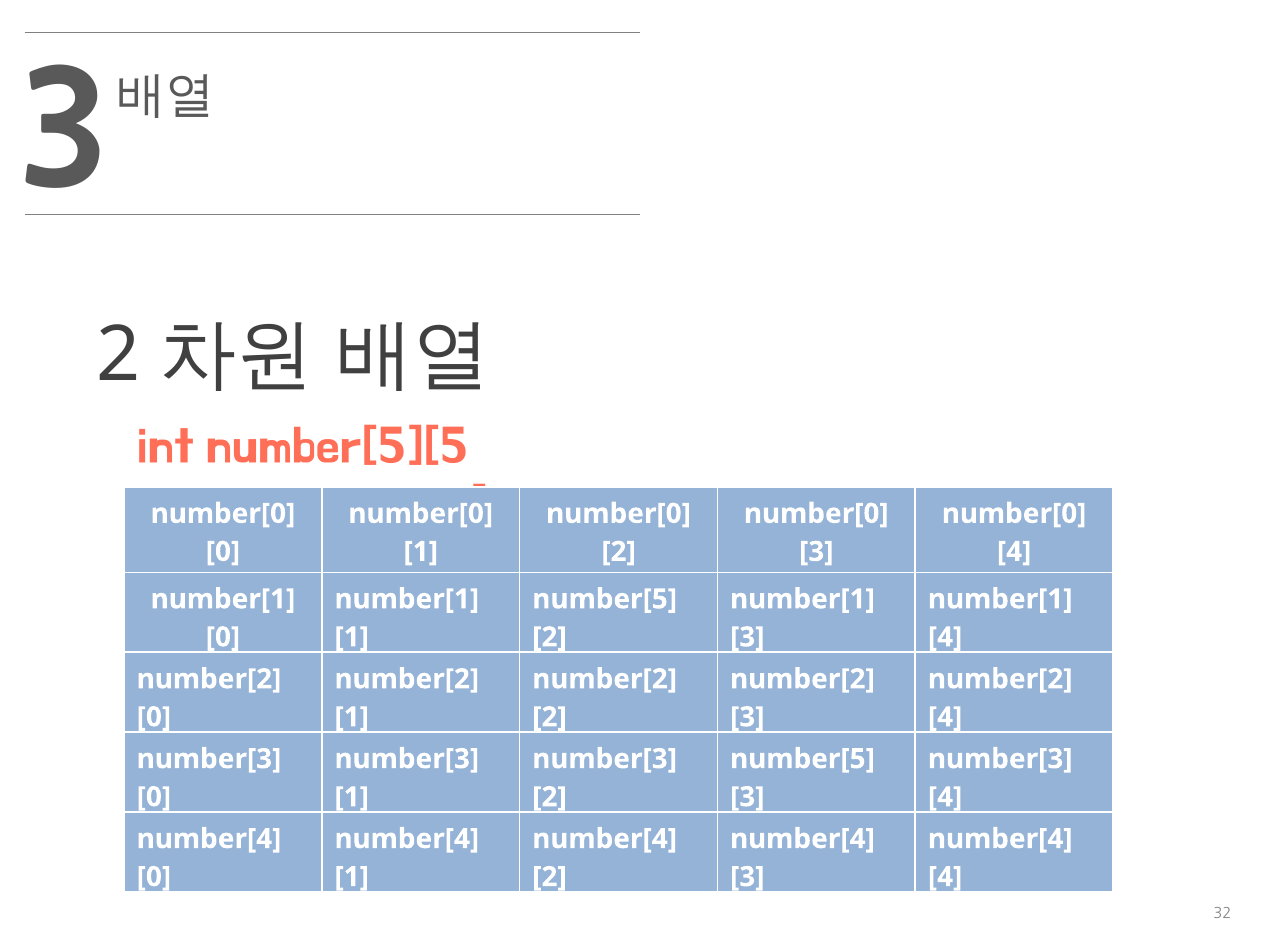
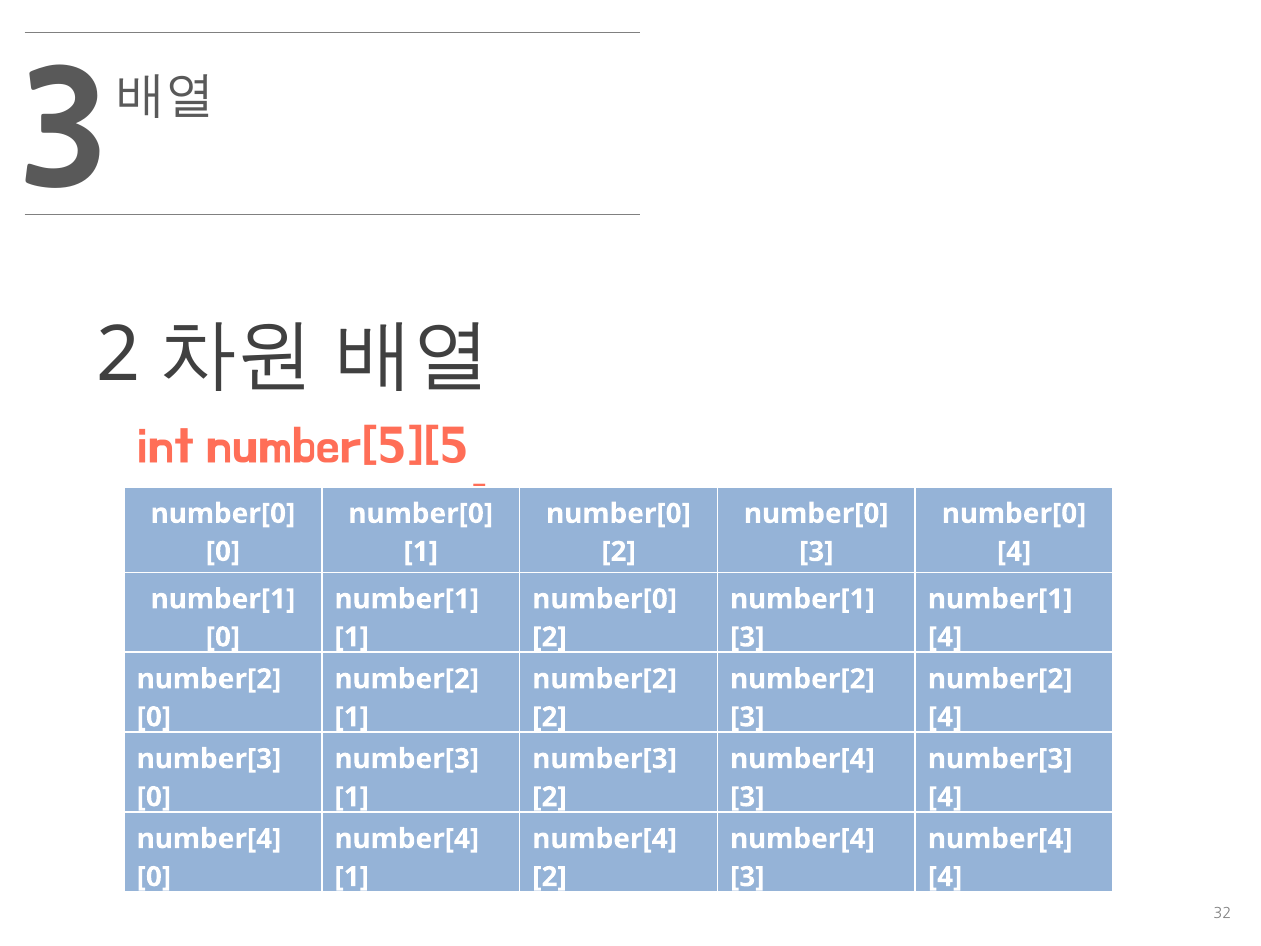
number[5: number[5 -> number[0 (605, 599)
number[5: number[5 -> number[4 (802, 759)
